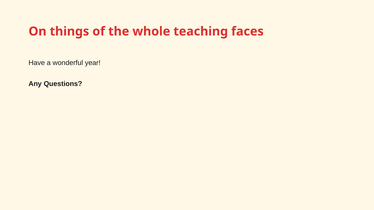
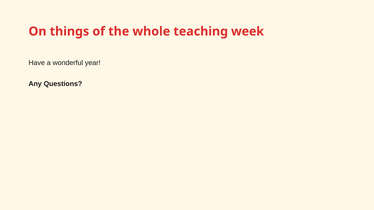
faces: faces -> week (248, 31)
